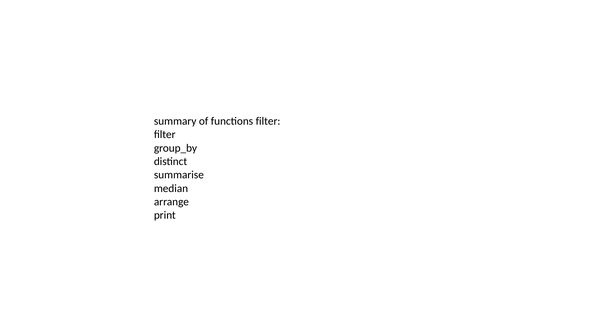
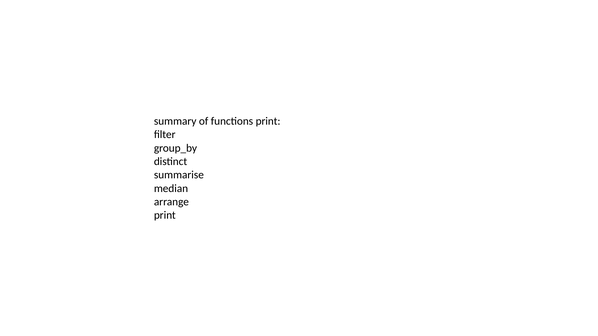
functions filter: filter -> print (268, 121)
